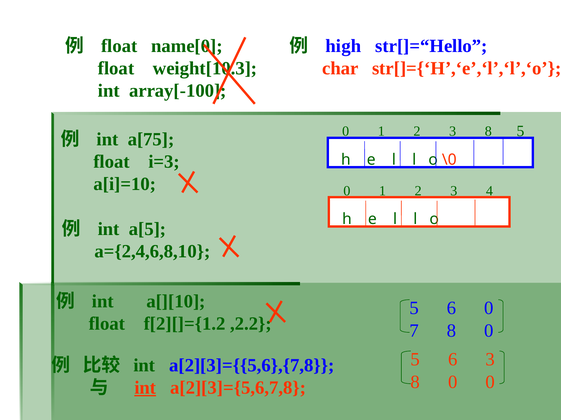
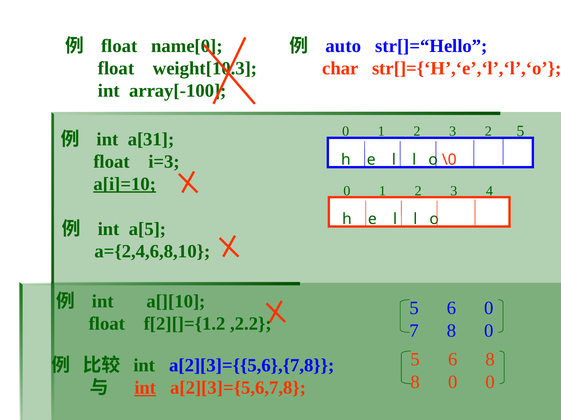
high: high -> auto (343, 46)
1 8: 8 -> 2 (488, 132)
a[75: a[75 -> a[31 (151, 139)
a[i]=10 underline: none -> present (125, 184)
6 3: 3 -> 8 (490, 360)
